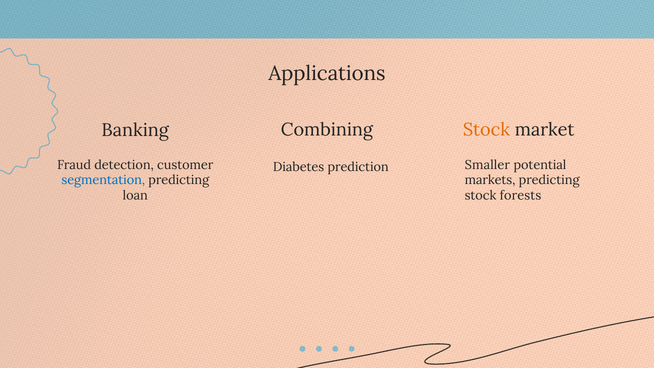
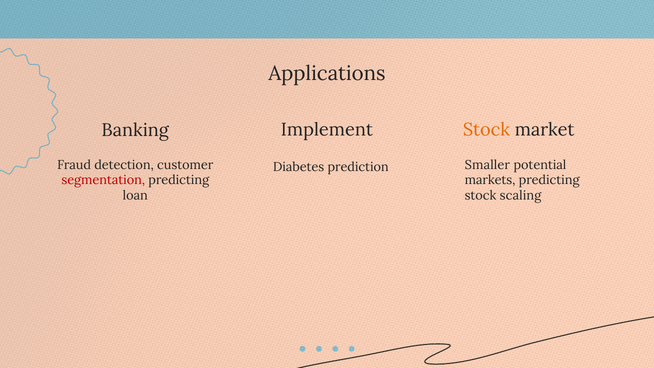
Combining: Combining -> Implement (327, 130)
segmentation colour: blue -> red (103, 180)
forests: forests -> scaling (520, 195)
